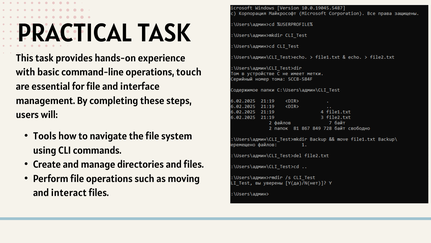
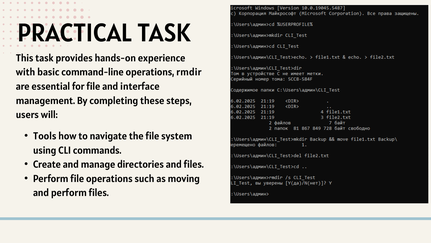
touch: touch -> rmdir (189, 72)
and interact: interact -> perform (69, 192)
